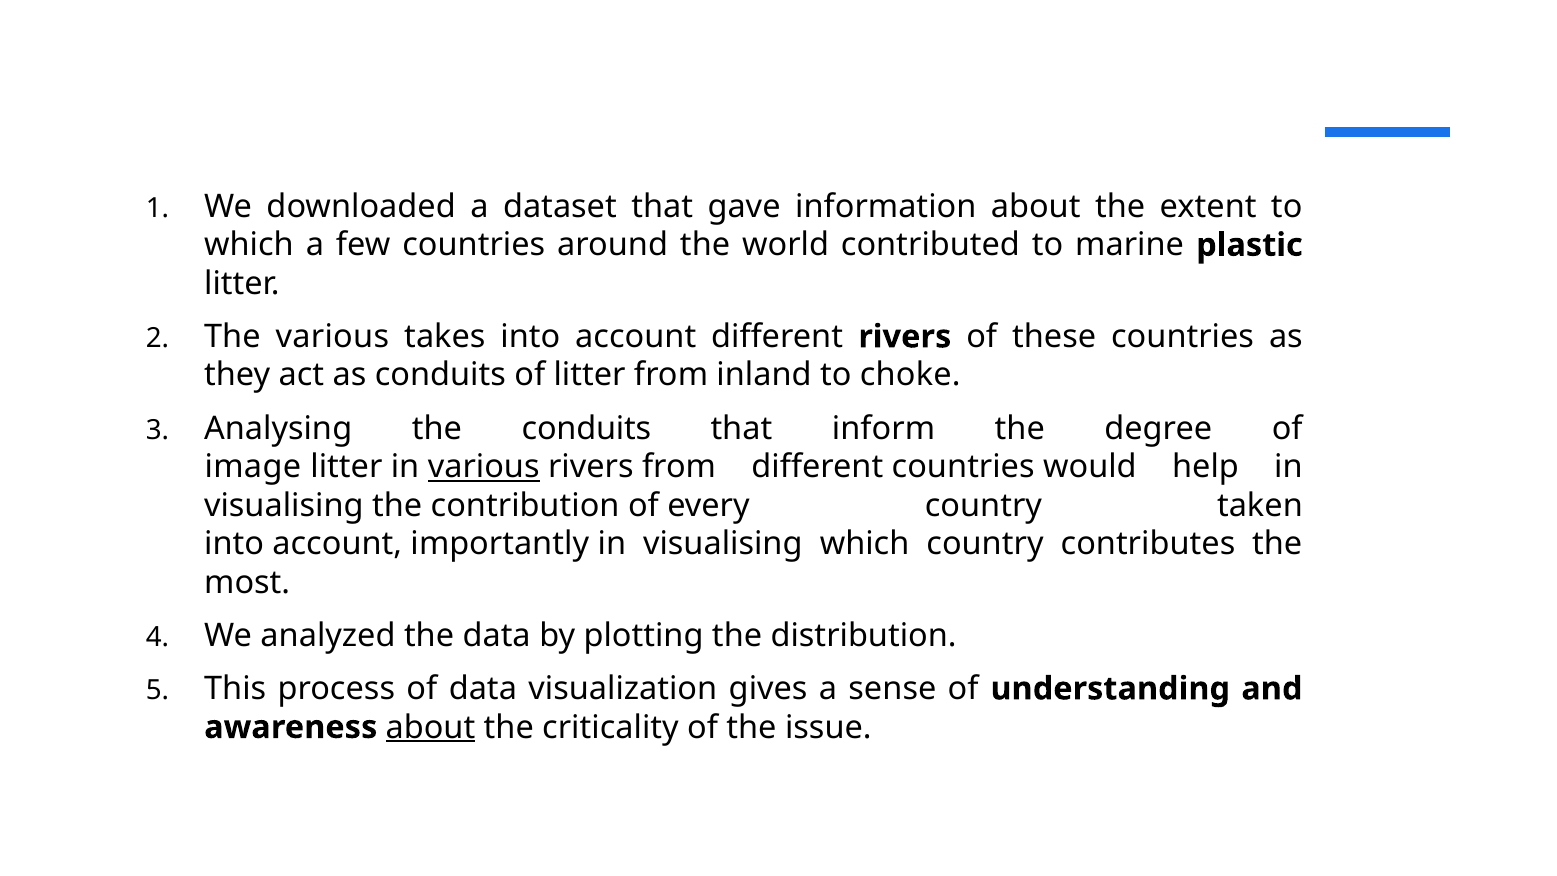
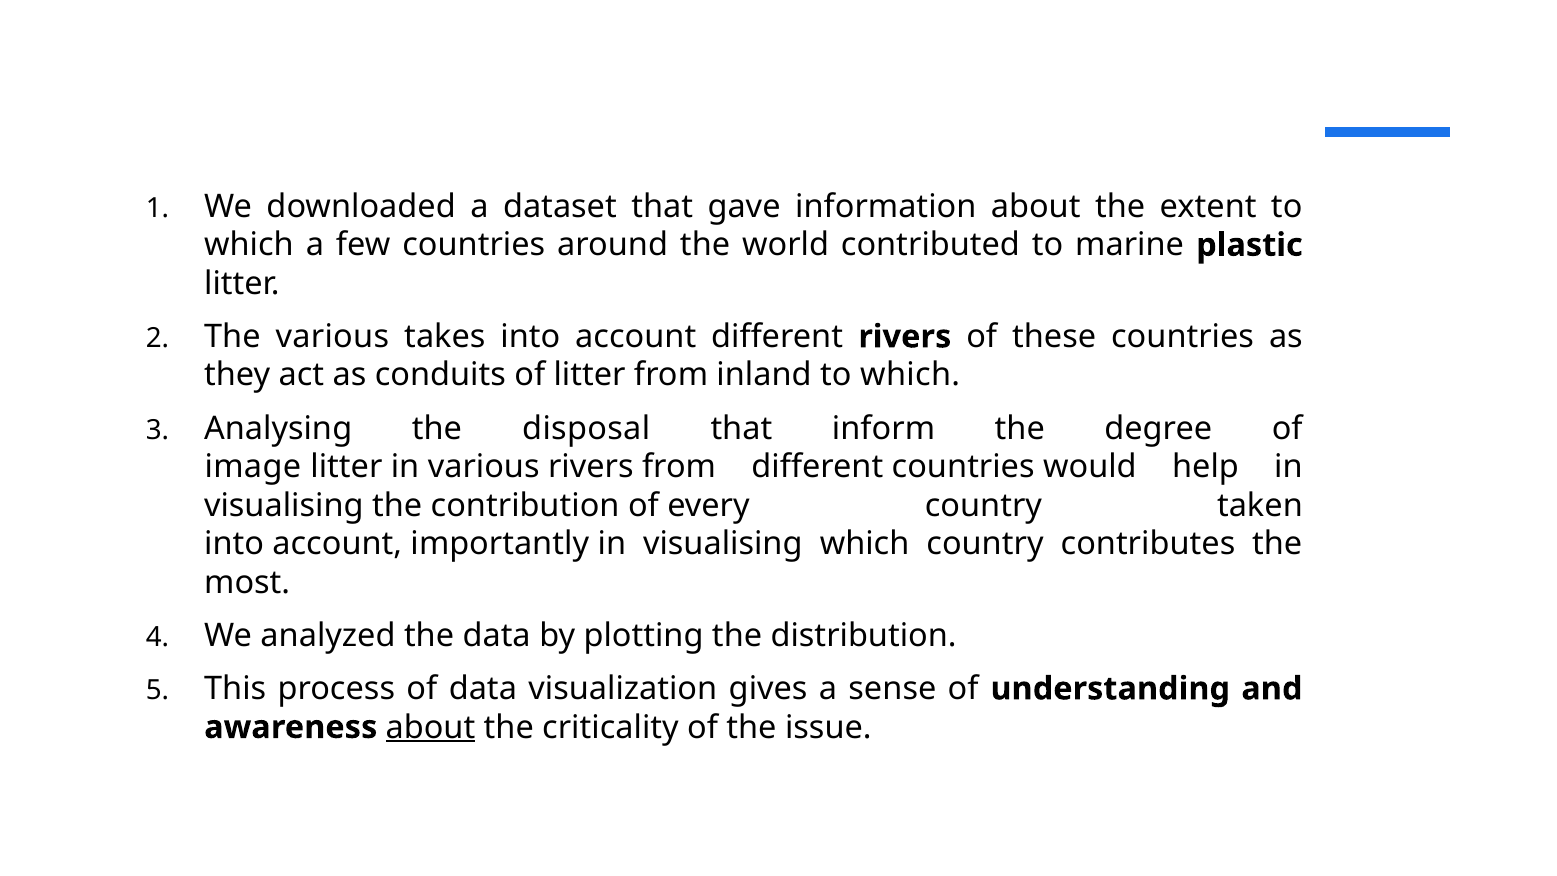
inland to choke: choke -> which (910, 375)
the conduits: conduits -> disposal (586, 428)
various underline: present -> none (484, 467)
